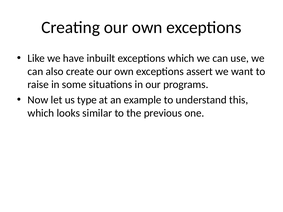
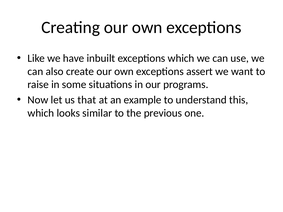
type: type -> that (87, 100)
